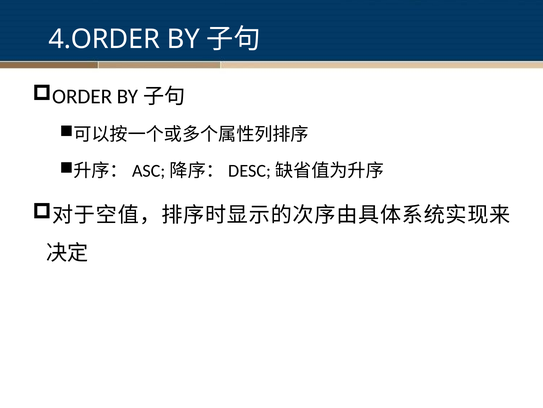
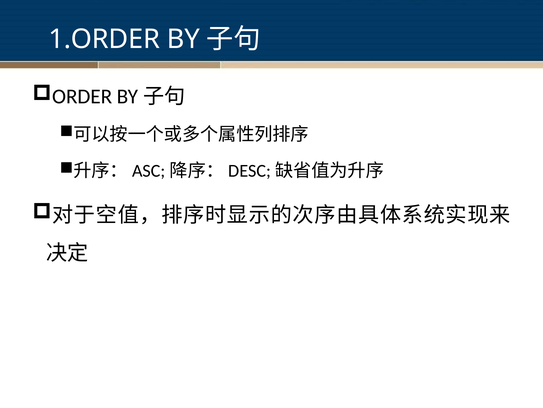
4.ORDER: 4.ORDER -> 1.ORDER (104, 39)
